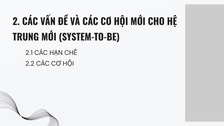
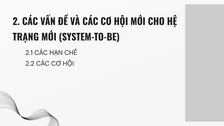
TRUNG: TRUNG -> TRẠNG (26, 37)
